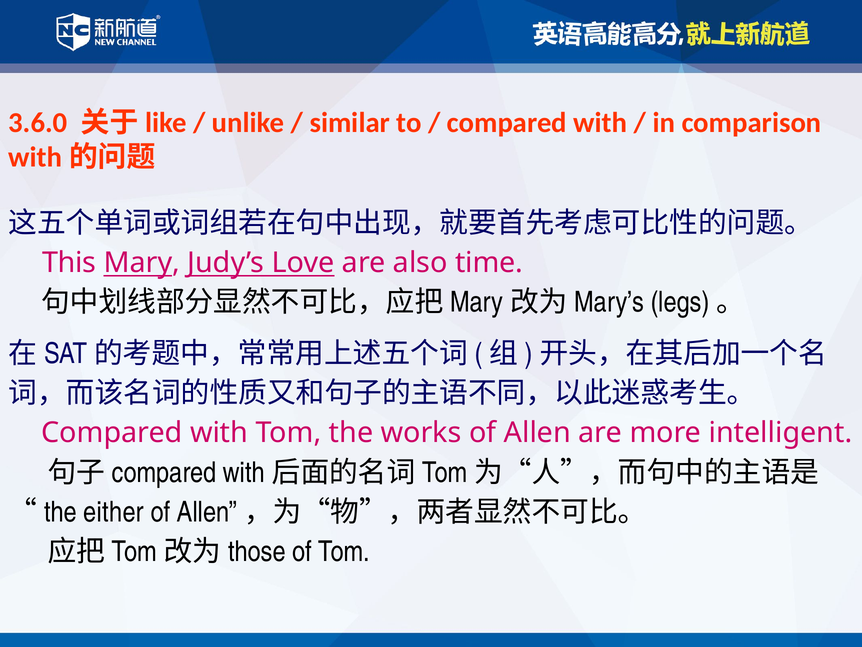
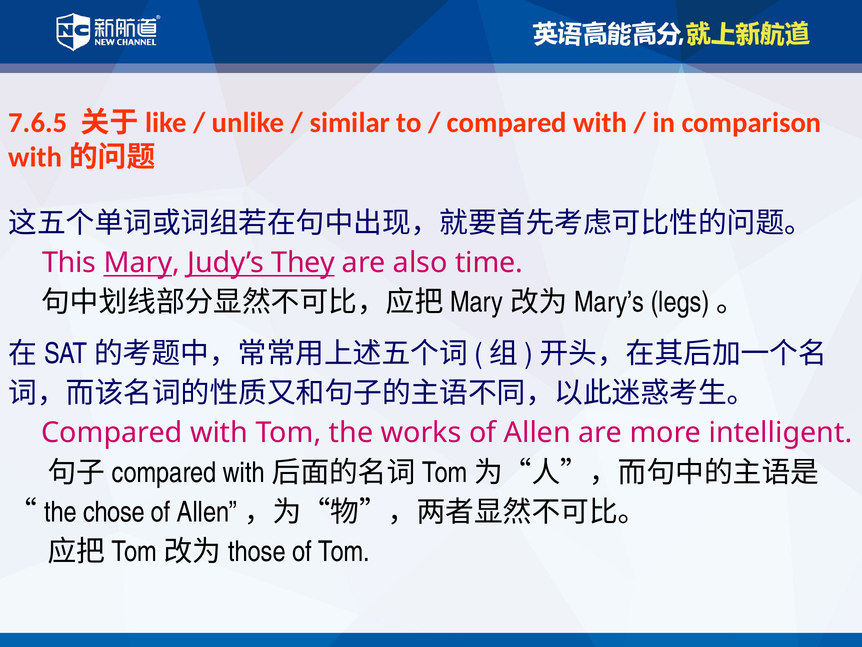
3.6.0: 3.6.0 -> 7.6.5 (38, 123)
Love: Love -> They (303, 263)
either: either -> chose (114, 512)
